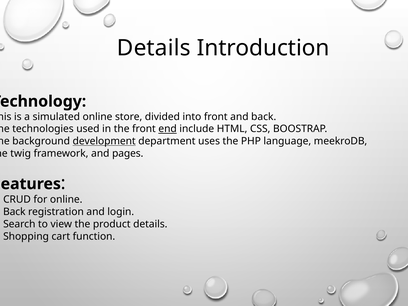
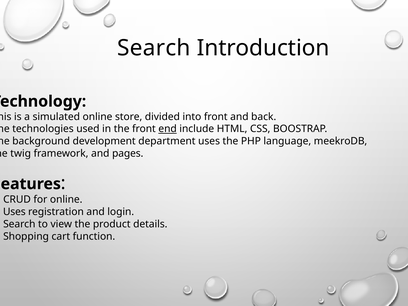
Details: Details -> Search (154, 48)
development underline: present -> none (104, 141)
Back: Back -> Uses (14, 212)
